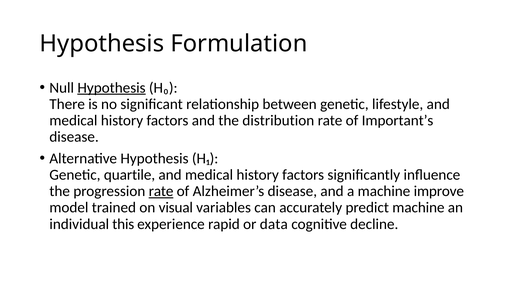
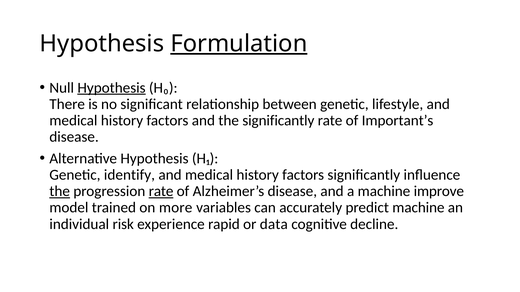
Formulation underline: none -> present (239, 44)
the distribution: distribution -> significantly (278, 121)
quartile: quartile -> identify (129, 175)
the underline: none -> present (60, 192)
visual: visual -> more (176, 208)
this: this -> risk (123, 224)
